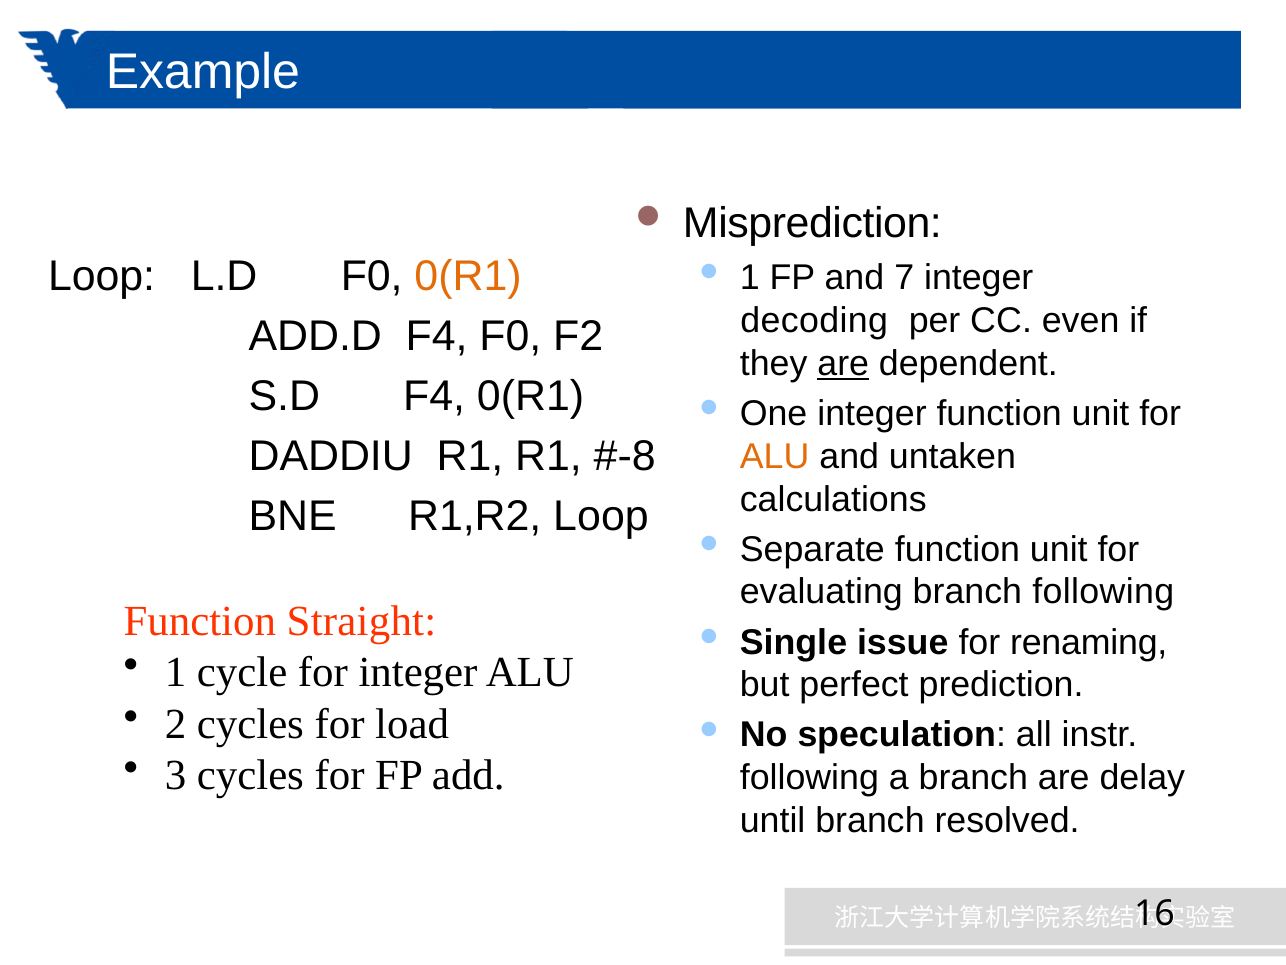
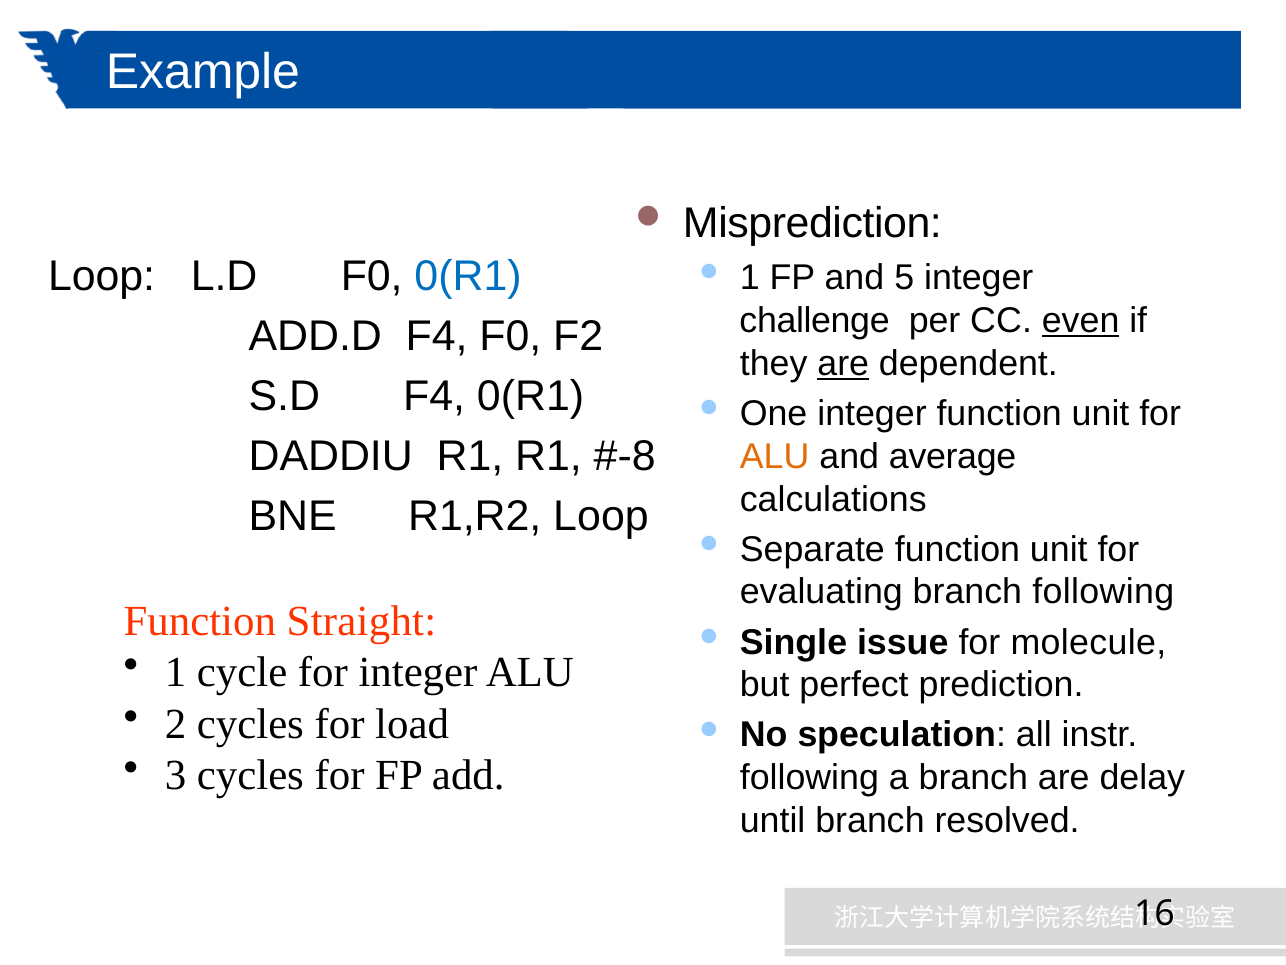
0(R1 colour: orange -> blue (468, 276)
7: 7 -> 5 (904, 277)
decoding: decoding -> challenge (815, 320)
even underline: none -> present (1081, 320)
untaken: untaken -> average (953, 456)
renaming: renaming -> molecule (1088, 642)
